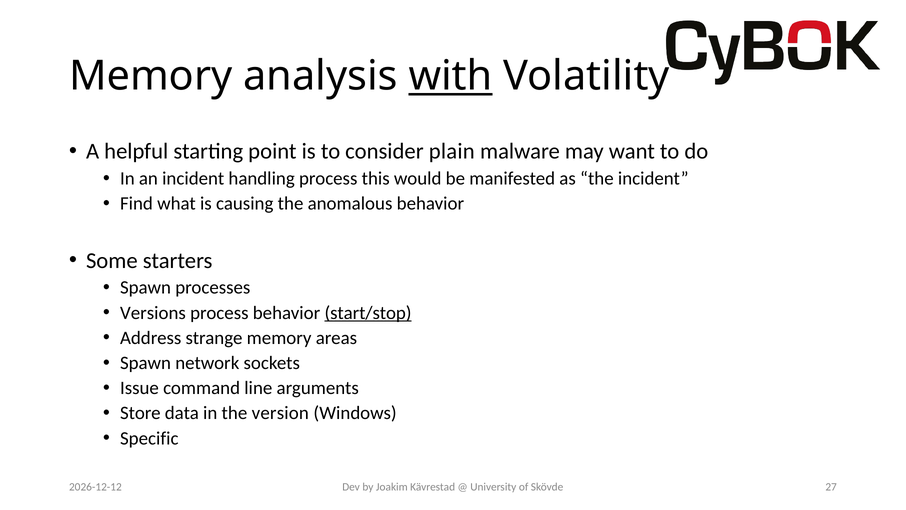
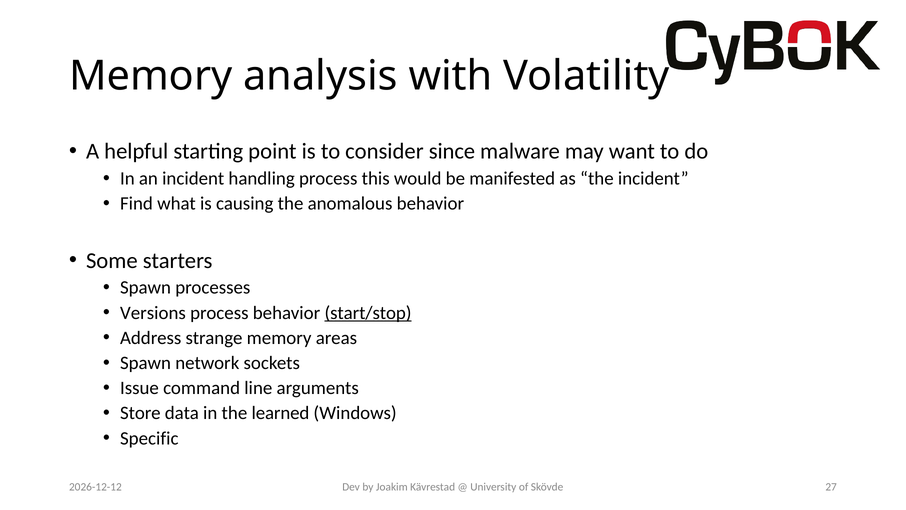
with underline: present -> none (450, 76)
plain: plain -> since (452, 151)
version: version -> learned (280, 413)
